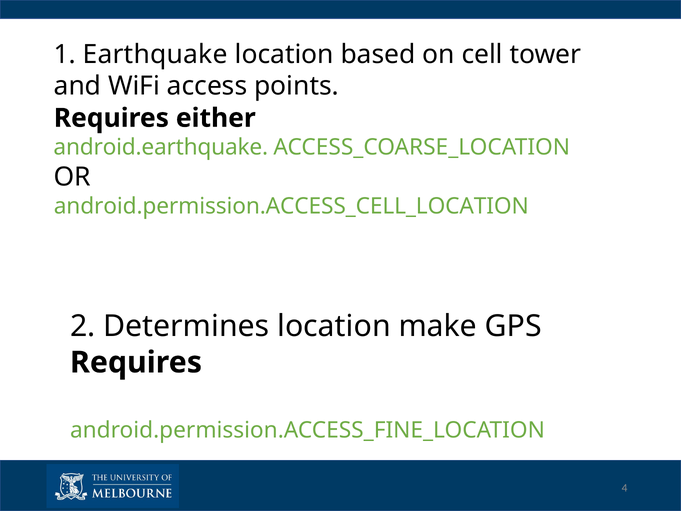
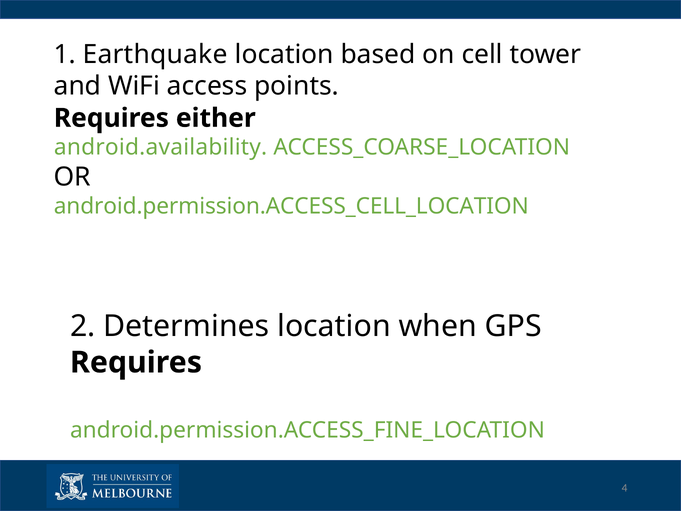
android.earthquake: android.earthquake -> android.availability (161, 147)
make: make -> when (438, 326)
